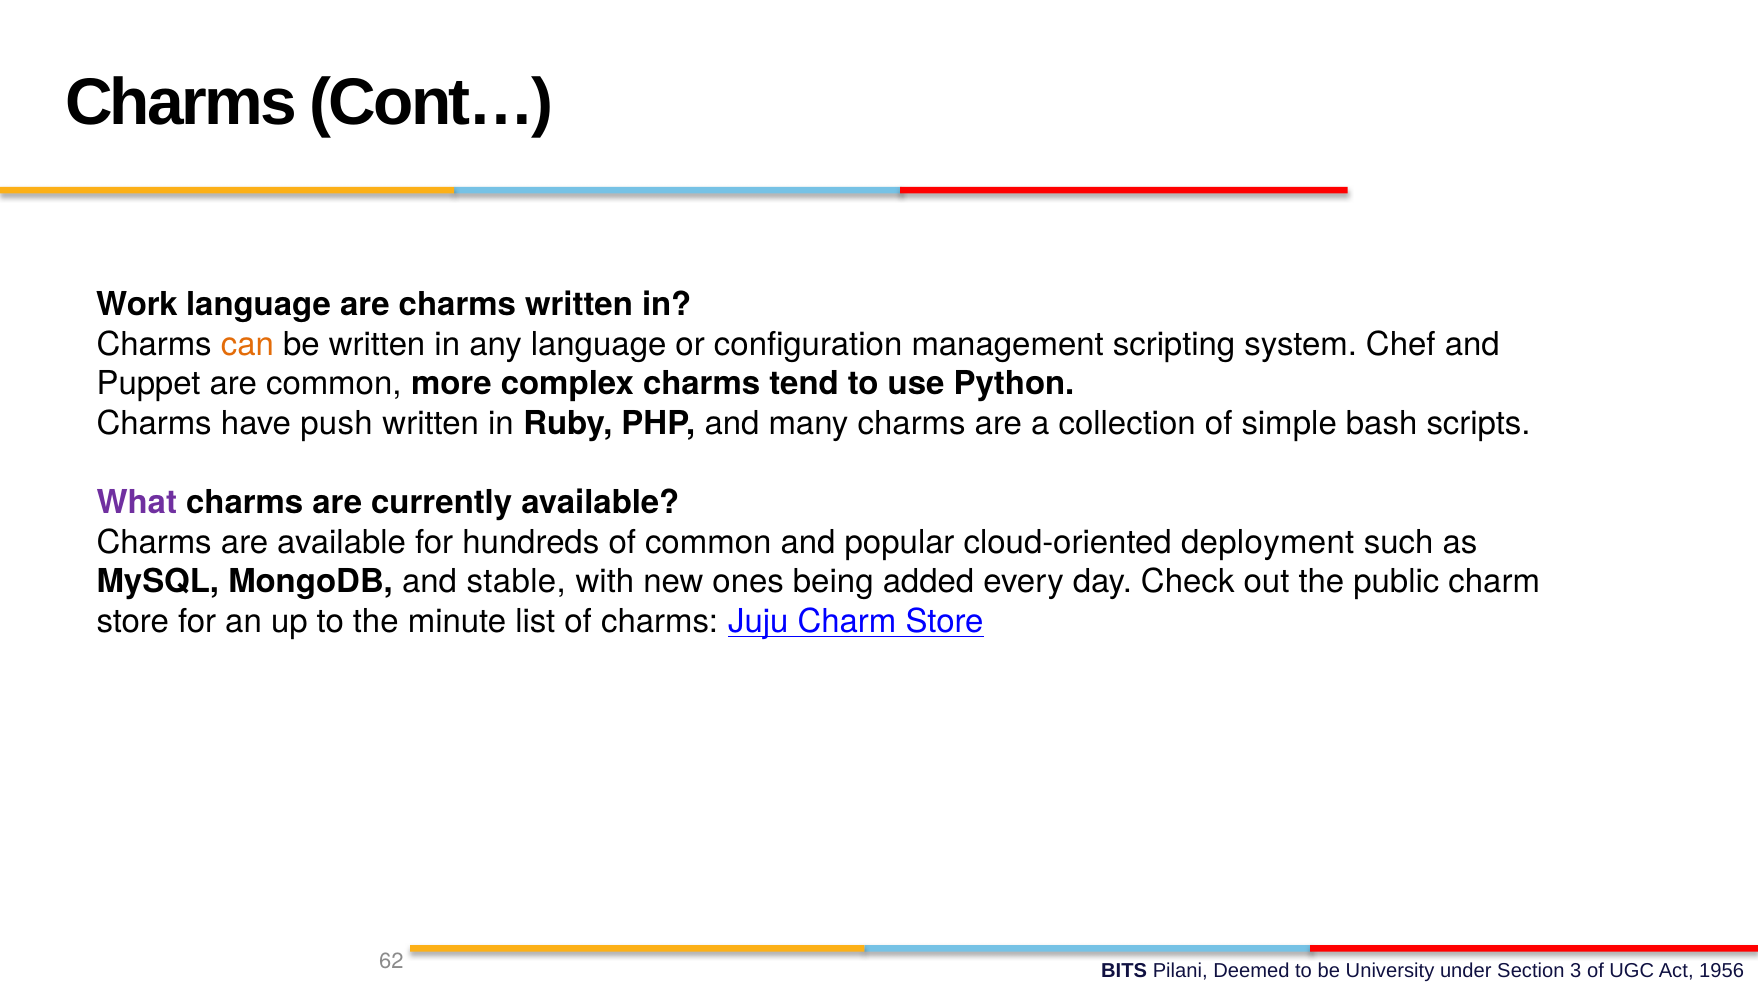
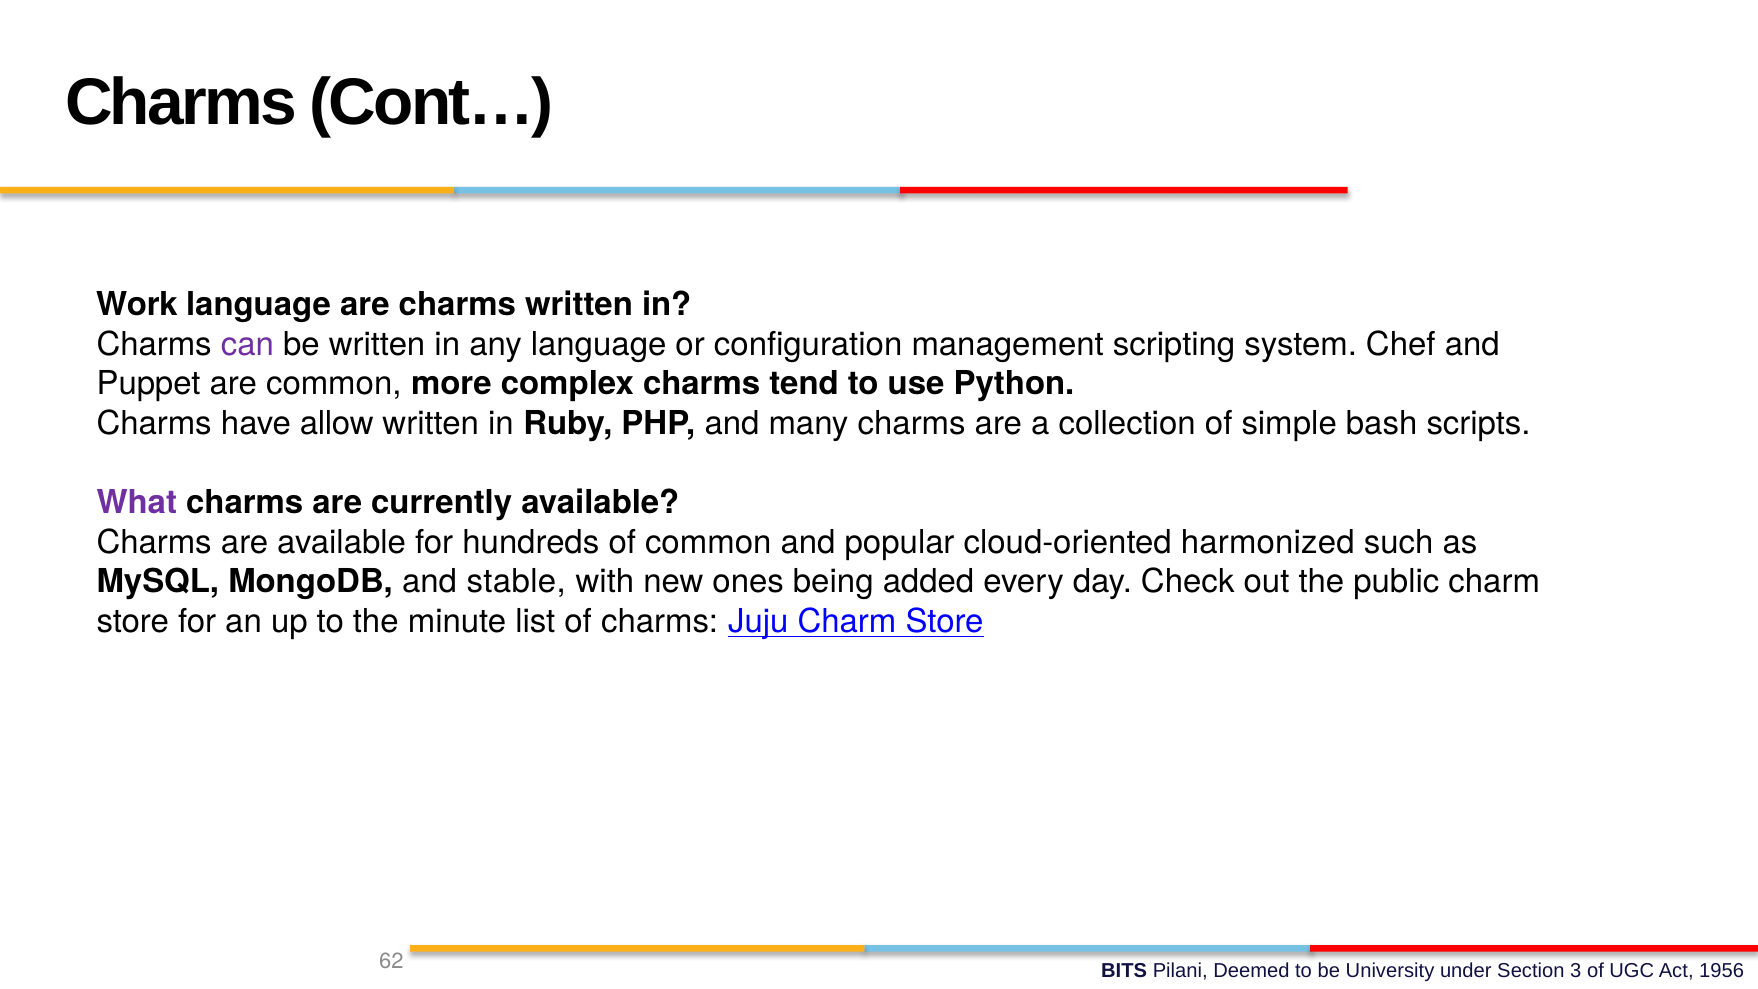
can colour: orange -> purple (247, 344)
push: push -> allow (337, 424)
deployment: deployment -> harmonized (1268, 542)
